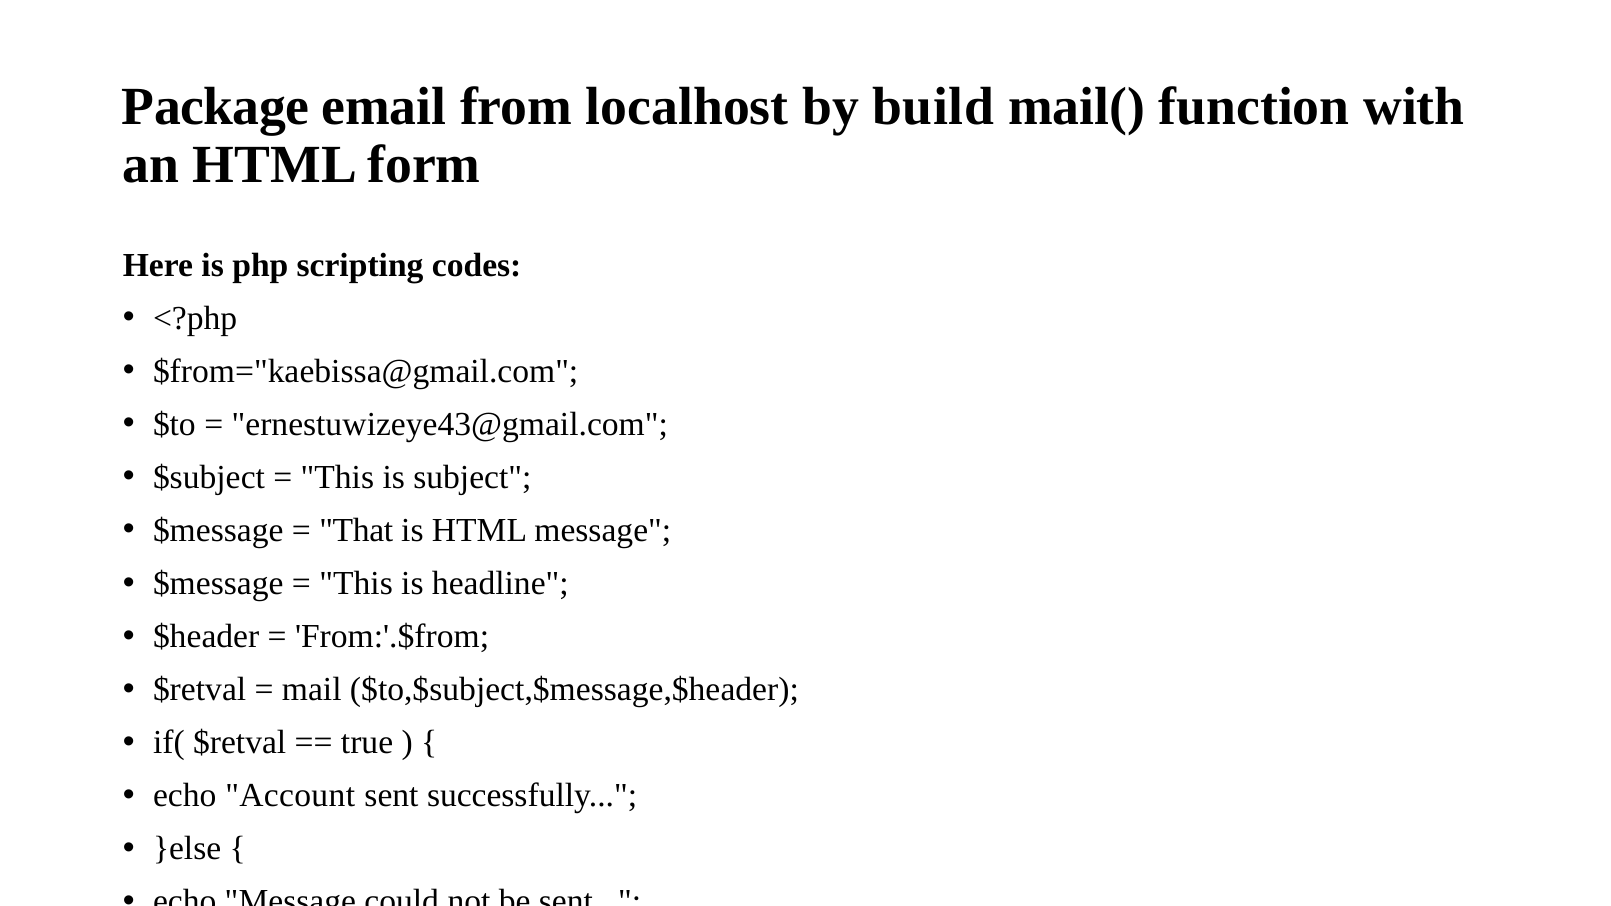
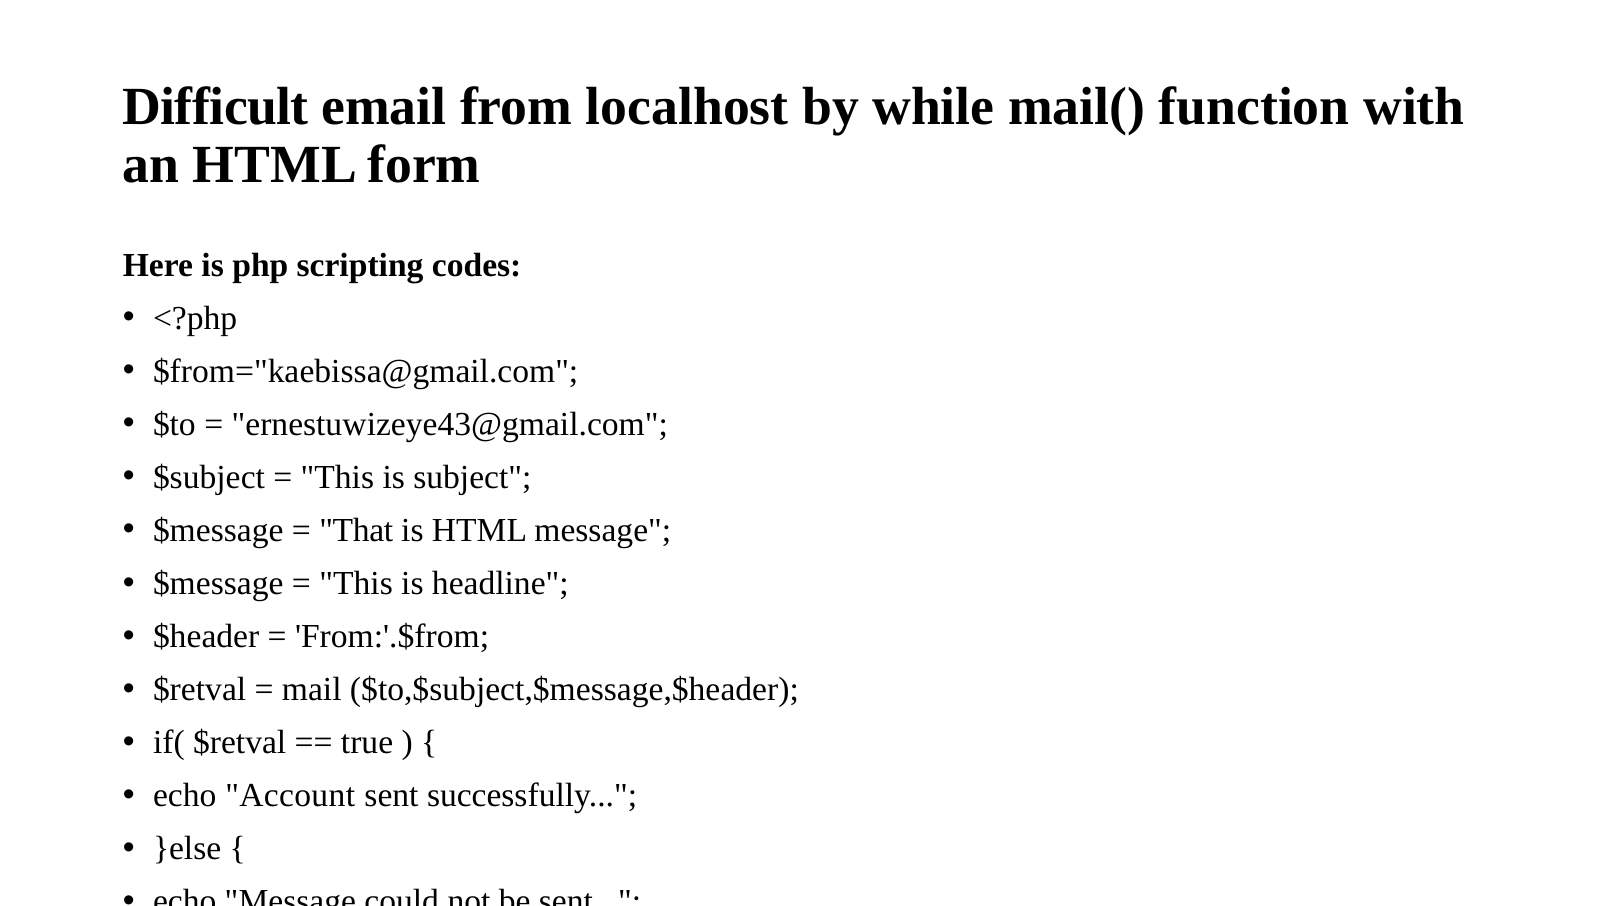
Package: Package -> Difficult (216, 106)
build: build -> while (933, 106)
